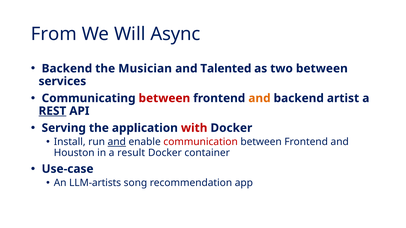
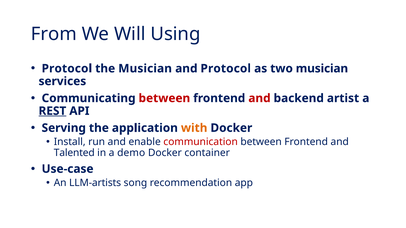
Async: Async -> Using (175, 34)
Backend: Backend -> Protocol (67, 69)
and Talented: Talented -> Protocol (226, 69)
two between: between -> musician (322, 69)
and colour: orange -> red (259, 98)
with colour: red -> orange (194, 128)
and underline: present -> none (117, 142)
Houston: Houston -> Talented (74, 153)
result: result -> demo (131, 153)
